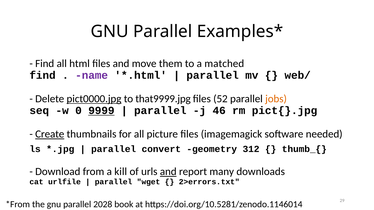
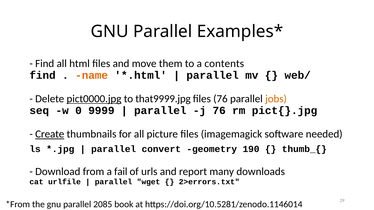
matched: matched -> contents (224, 64)
name colour: purple -> orange (92, 75)
files 52: 52 -> 76 (220, 99)
9999 underline: present -> none (101, 111)
j 46: 46 -> 76 (219, 111)
312: 312 -> 190 (251, 149)
kill: kill -> fail (121, 172)
and underline: present -> none (168, 172)
2028: 2028 -> 2085 (103, 205)
